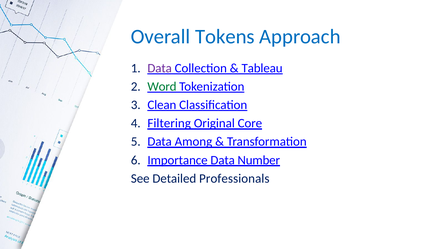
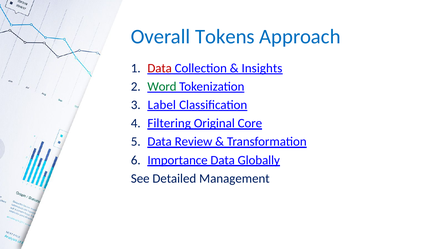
Data colour: purple -> red (160, 68)
Tableau: Tableau -> Insights (262, 68)
Clean: Clean -> Label (162, 105)
Among: Among -> Review (194, 142)
Number: Number -> Globally (259, 160)
Professionals: Professionals -> Management (234, 179)
